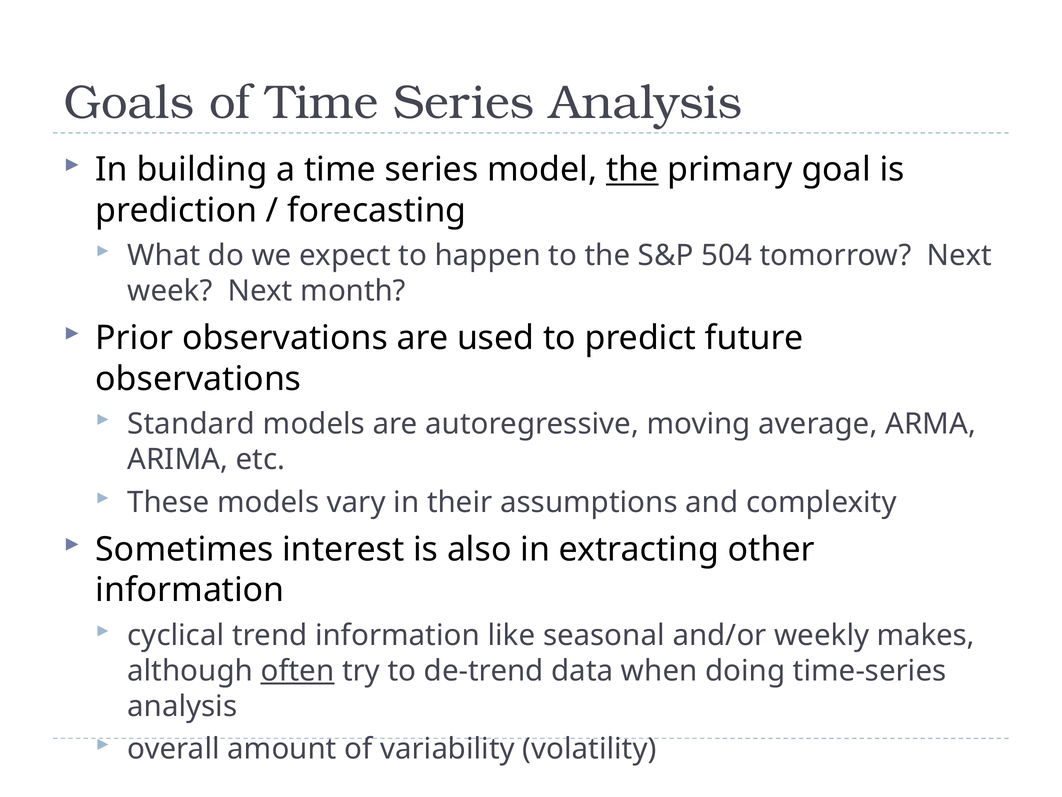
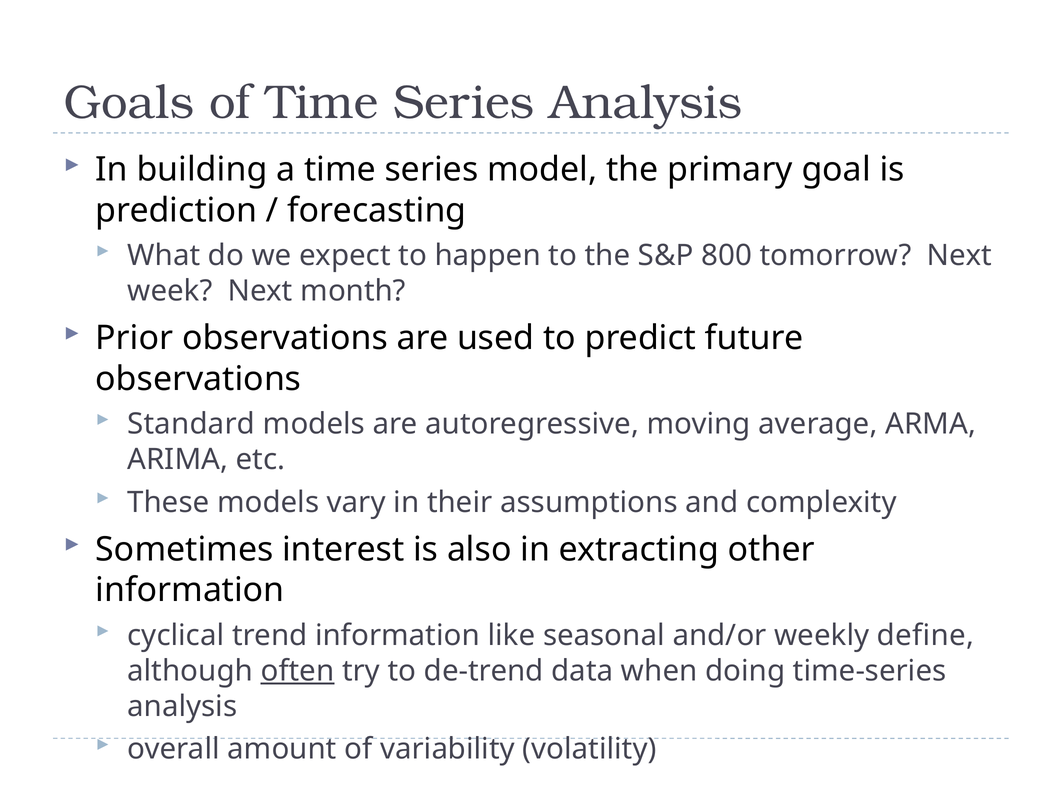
the underline: present -> none (632, 170)
504: 504 -> 800 (727, 255)
makes: makes -> define (925, 635)
